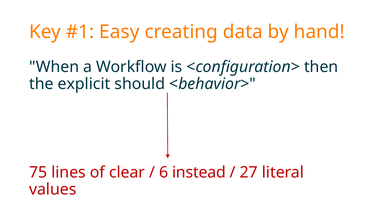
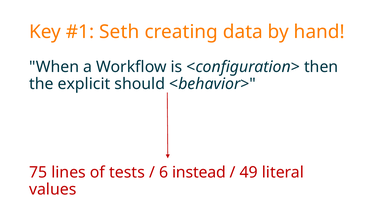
Easy: Easy -> Seth (119, 32)
clear: clear -> tests (127, 173)
27: 27 -> 49 (249, 173)
